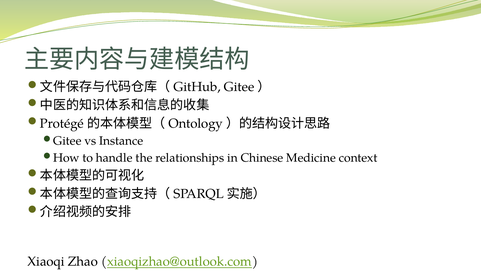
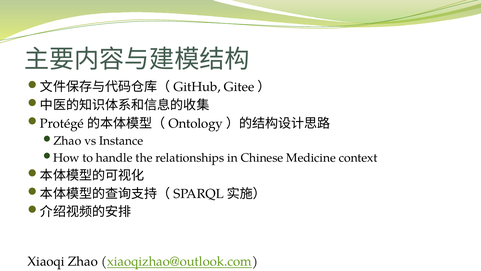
Gitee: Gitee -> Zhao (67, 141)
